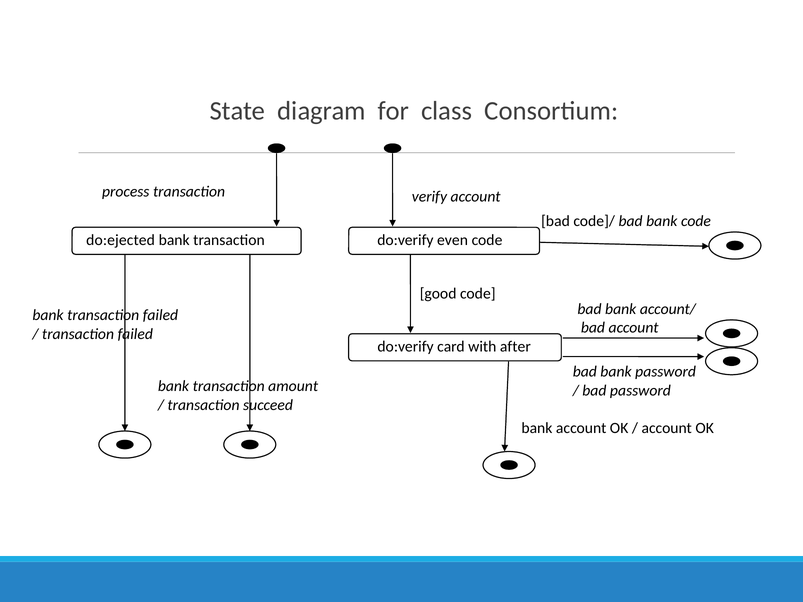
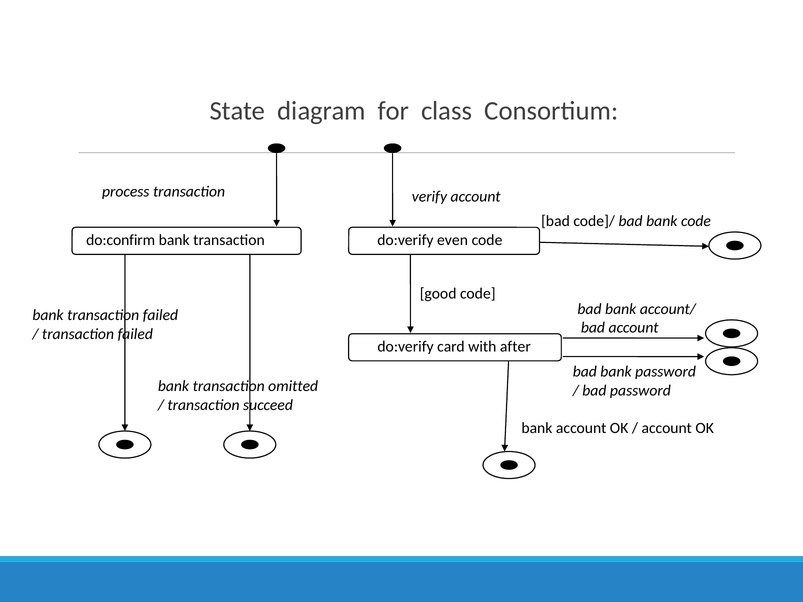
do:ejected: do:ejected -> do:confirm (121, 240)
amount: amount -> omitted (293, 386)
